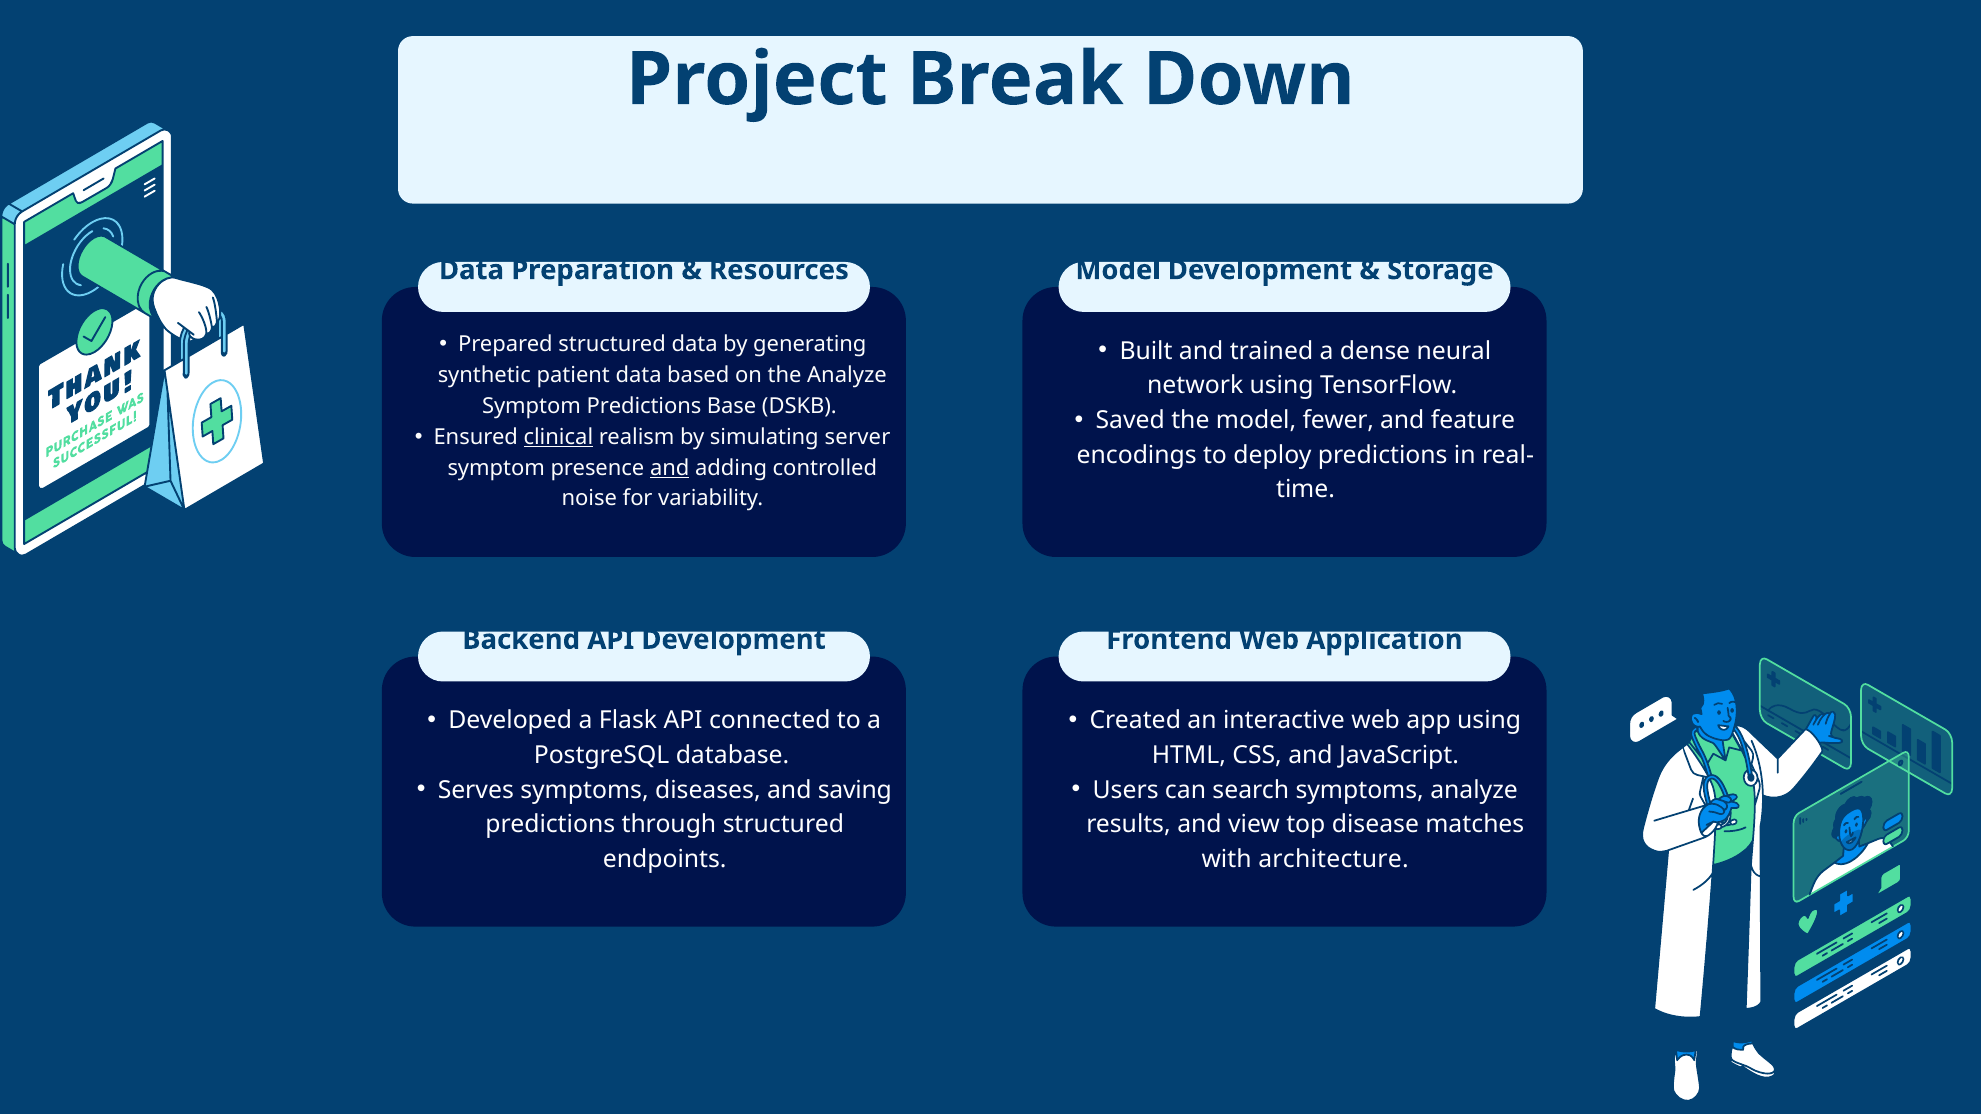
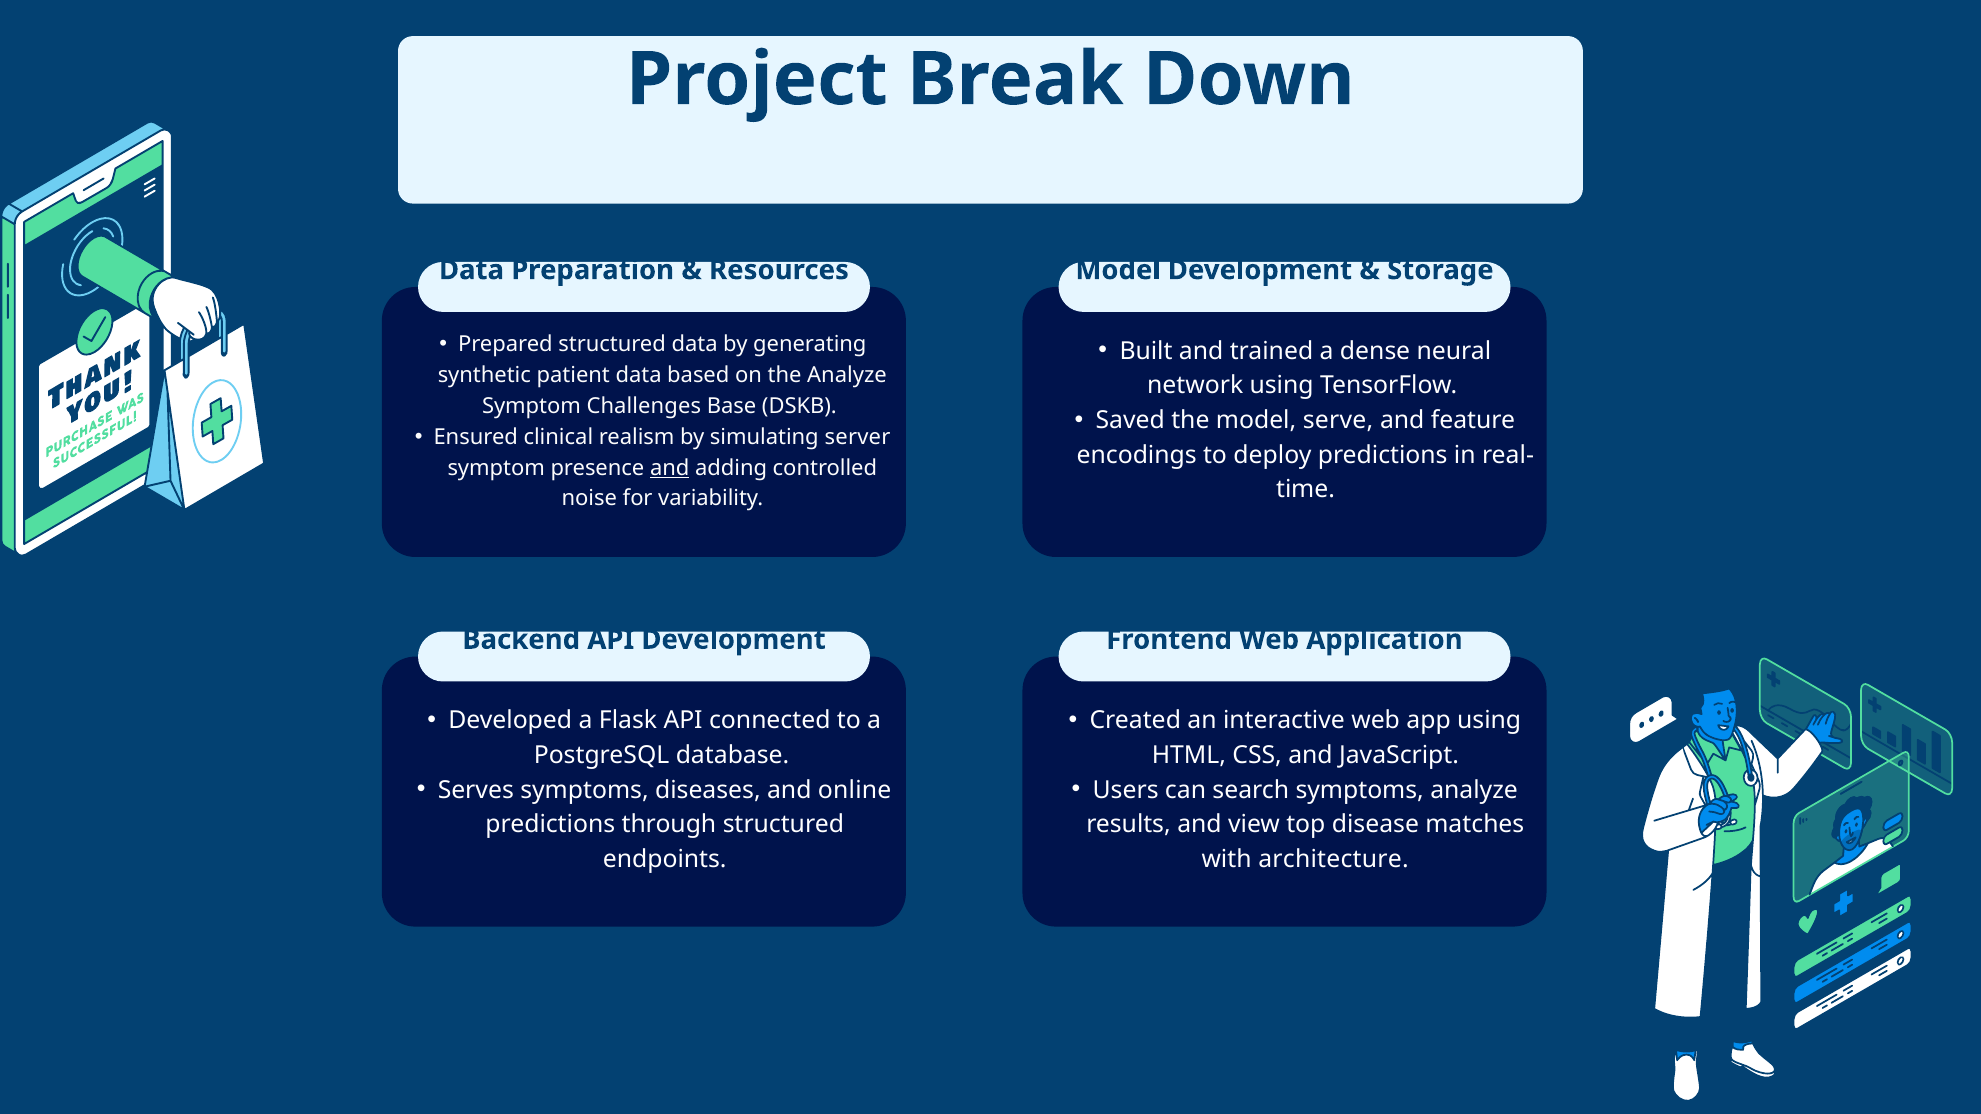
Symptom Predictions: Predictions -> Challenges (644, 406)
fewer: fewer -> serve (1338, 420)
clinical underline: present -> none (558, 437)
saving: saving -> online (855, 790)
